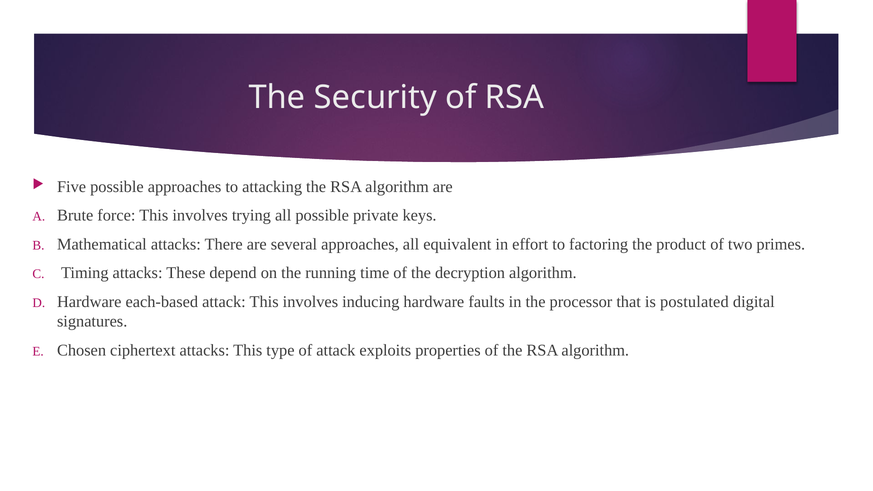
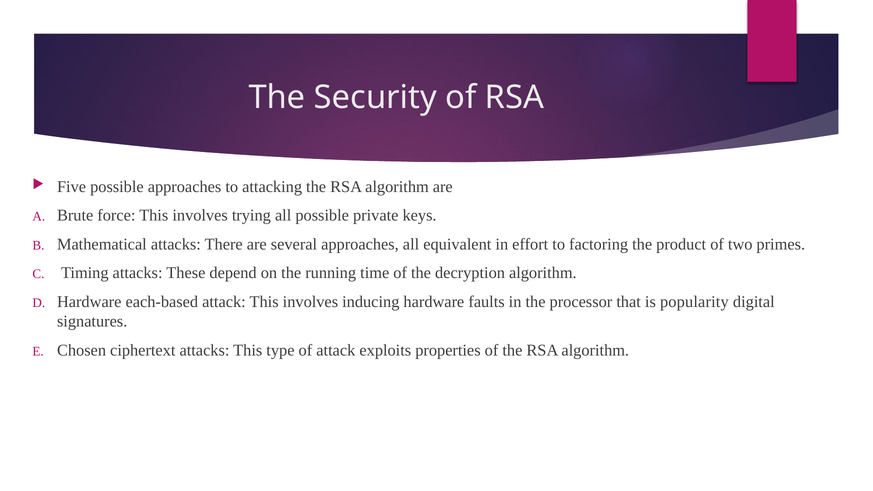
postulated: postulated -> popularity (694, 302)
